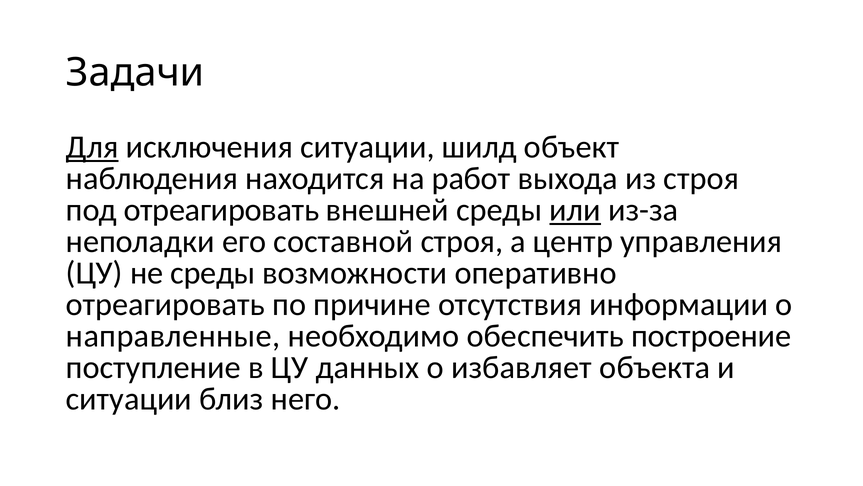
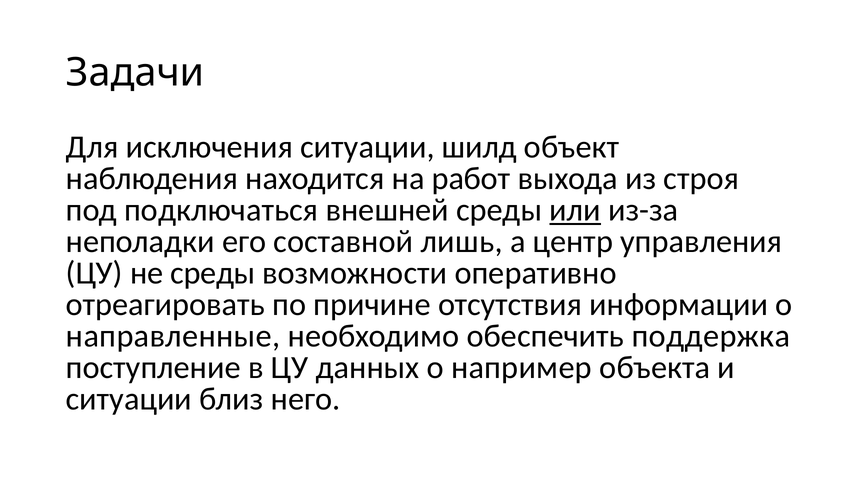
Для underline: present -> none (92, 147)
под отреагировать: отреагировать -> подключаться (221, 210)
составной строя: строя -> лишь (462, 241)
построение: построение -> поддержка (711, 336)
избавляет: избавляет -> например (521, 367)
